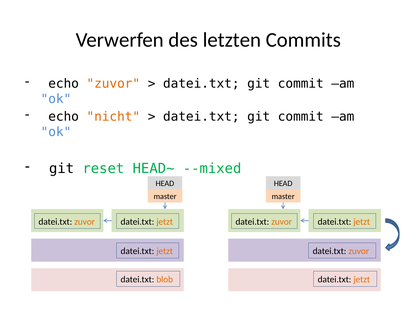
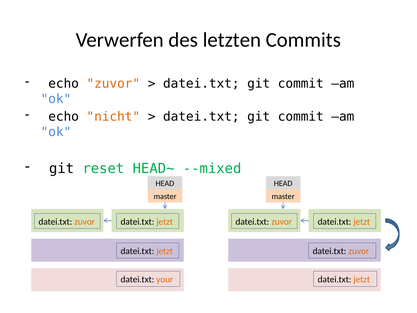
blob: blob -> your (165, 279)
